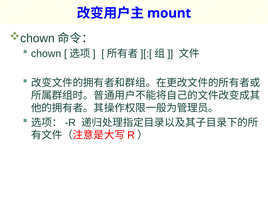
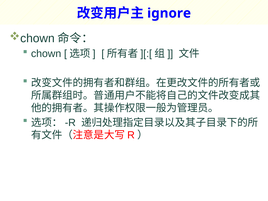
mount: mount -> ignore (169, 13)
